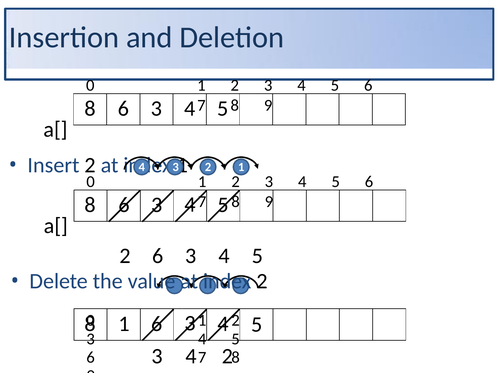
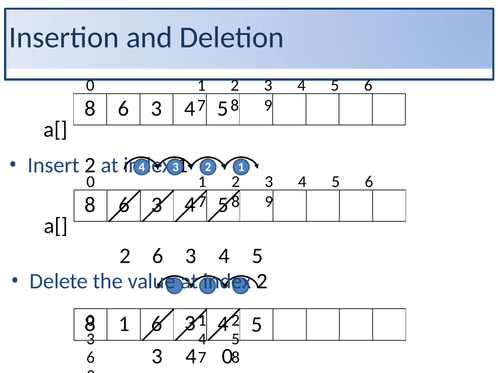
4 2: 2 -> 0 (227, 357)
